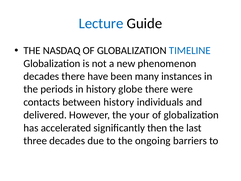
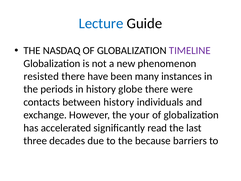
TIMELINE colour: blue -> purple (190, 51)
decades: decades -> resisted (41, 76)
delivered: delivered -> exchange (45, 115)
then: then -> read (157, 128)
ongoing: ongoing -> because (153, 141)
